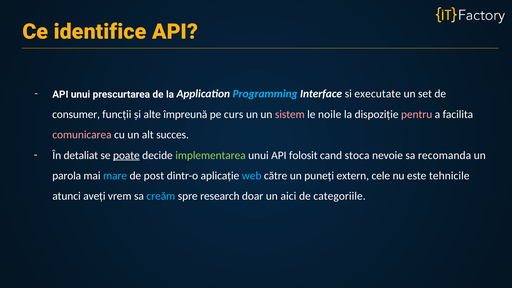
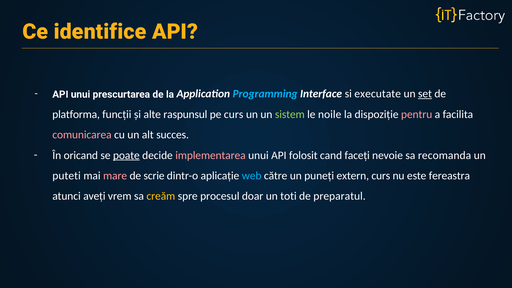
set underline: none -> present (425, 94)
consumer: consumer -> platforma (76, 114)
împreună: împreună -> raspunsul (185, 114)
sistem colour: pink -> light green (290, 114)
detaliat: detaliat -> oricand (81, 155)
implementarea colour: light green -> pink (211, 155)
stoca: stoca -> faceți (357, 155)
parola: parola -> puteti (67, 176)
mare colour: light blue -> pink (115, 176)
post: post -> scrie (154, 176)
extern cele: cele -> curs (381, 176)
tehnicile: tehnicile -> fereastra (449, 176)
creăm colour: light blue -> yellow (161, 196)
research: research -> procesul (220, 196)
aici: aici -> toti (288, 196)
categoriile: categoriile -> preparatul (340, 196)
